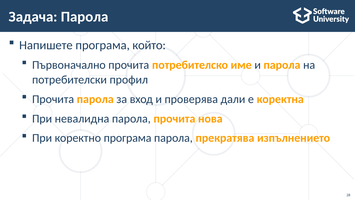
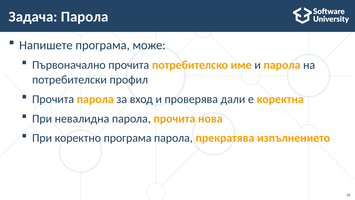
който: който -> може (149, 45)
